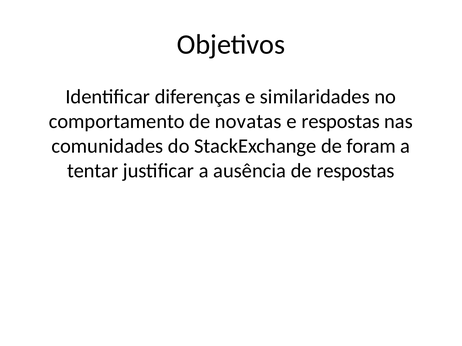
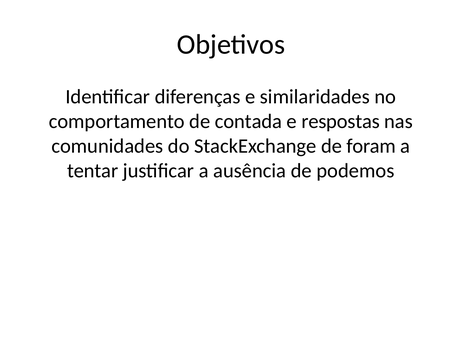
novatas: novatas -> contada (248, 122)
de respostas: respostas -> podemos (355, 171)
